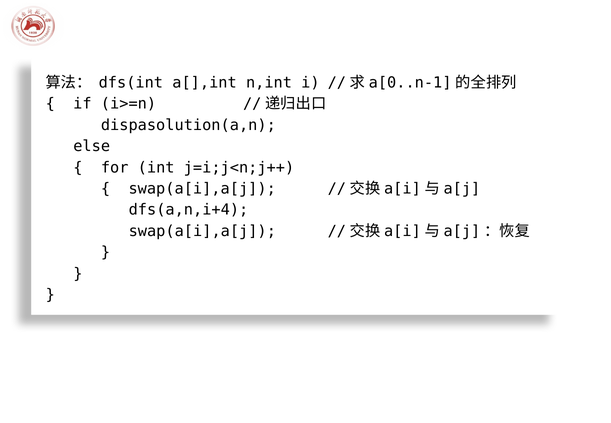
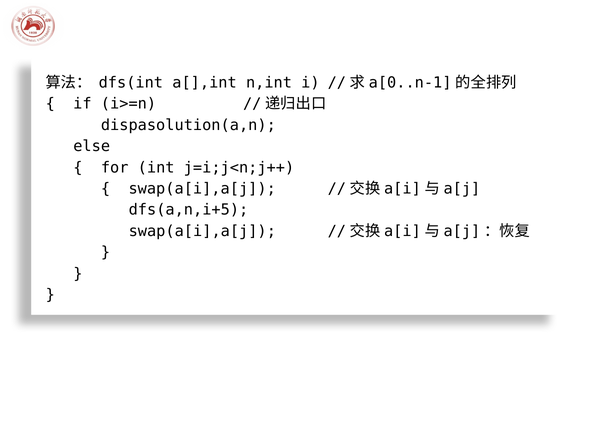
dfs(a,n,i+4: dfs(a,n,i+4 -> dfs(a,n,i+5 (188, 210)
